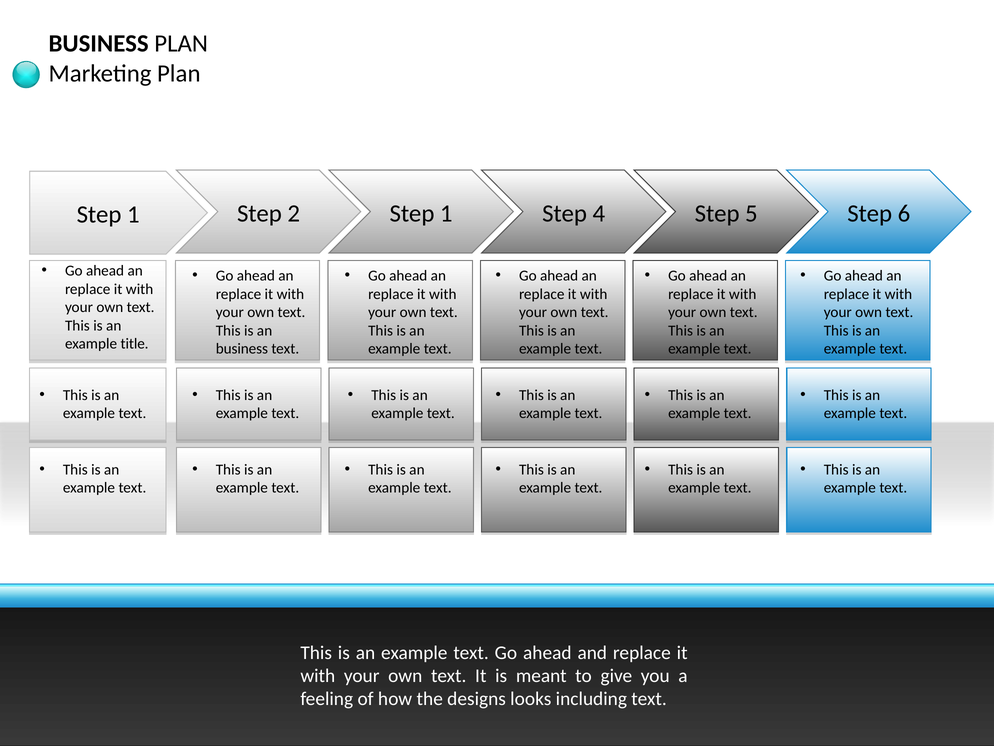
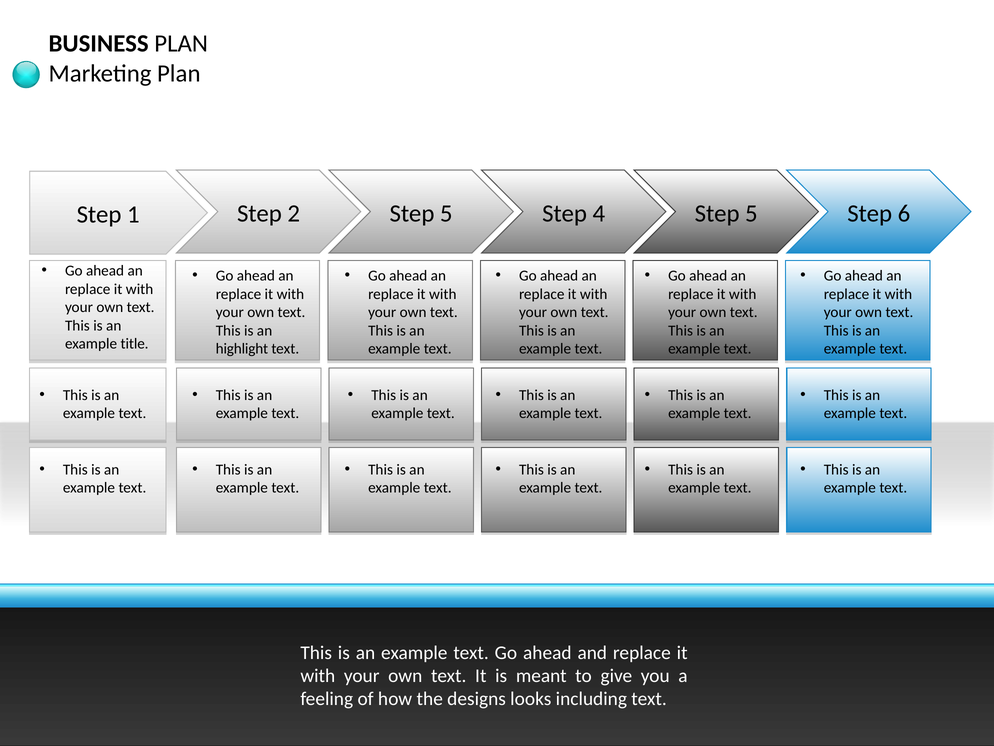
2 Step 1: 1 -> 5 (446, 213)
business: business -> highlight (242, 349)
